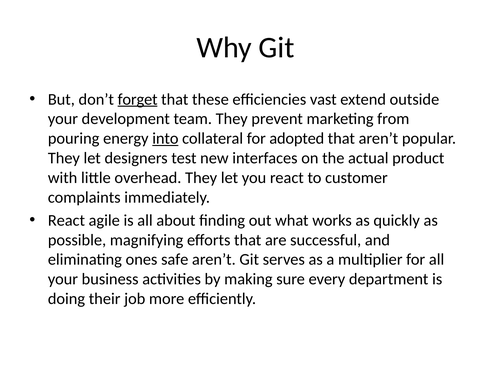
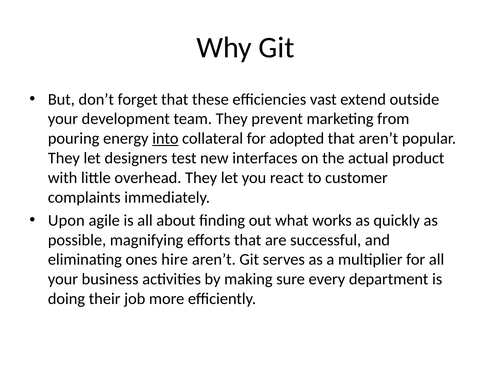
forget underline: present -> none (138, 99)
React: React -> Upon (66, 220)
safe: safe -> hire (175, 260)
